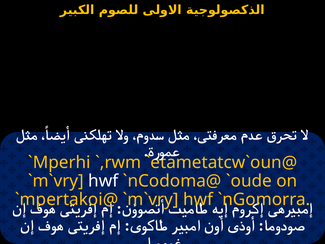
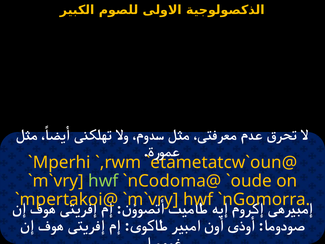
hwf colour: white -> light green (103, 181)
